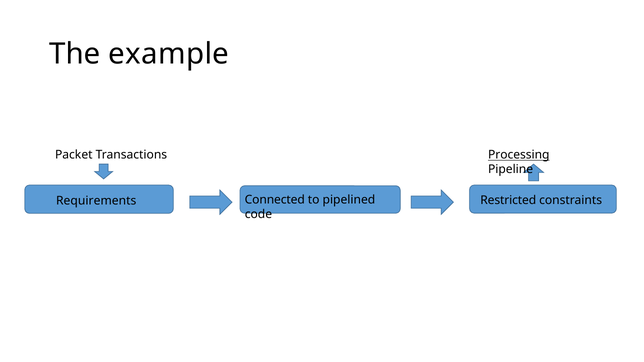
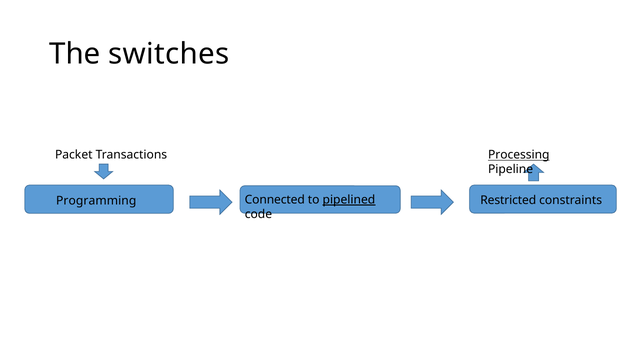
example: example -> switches (169, 54)
pipelined underline: none -> present (349, 200)
Requirements: Requirements -> Programming (96, 201)
